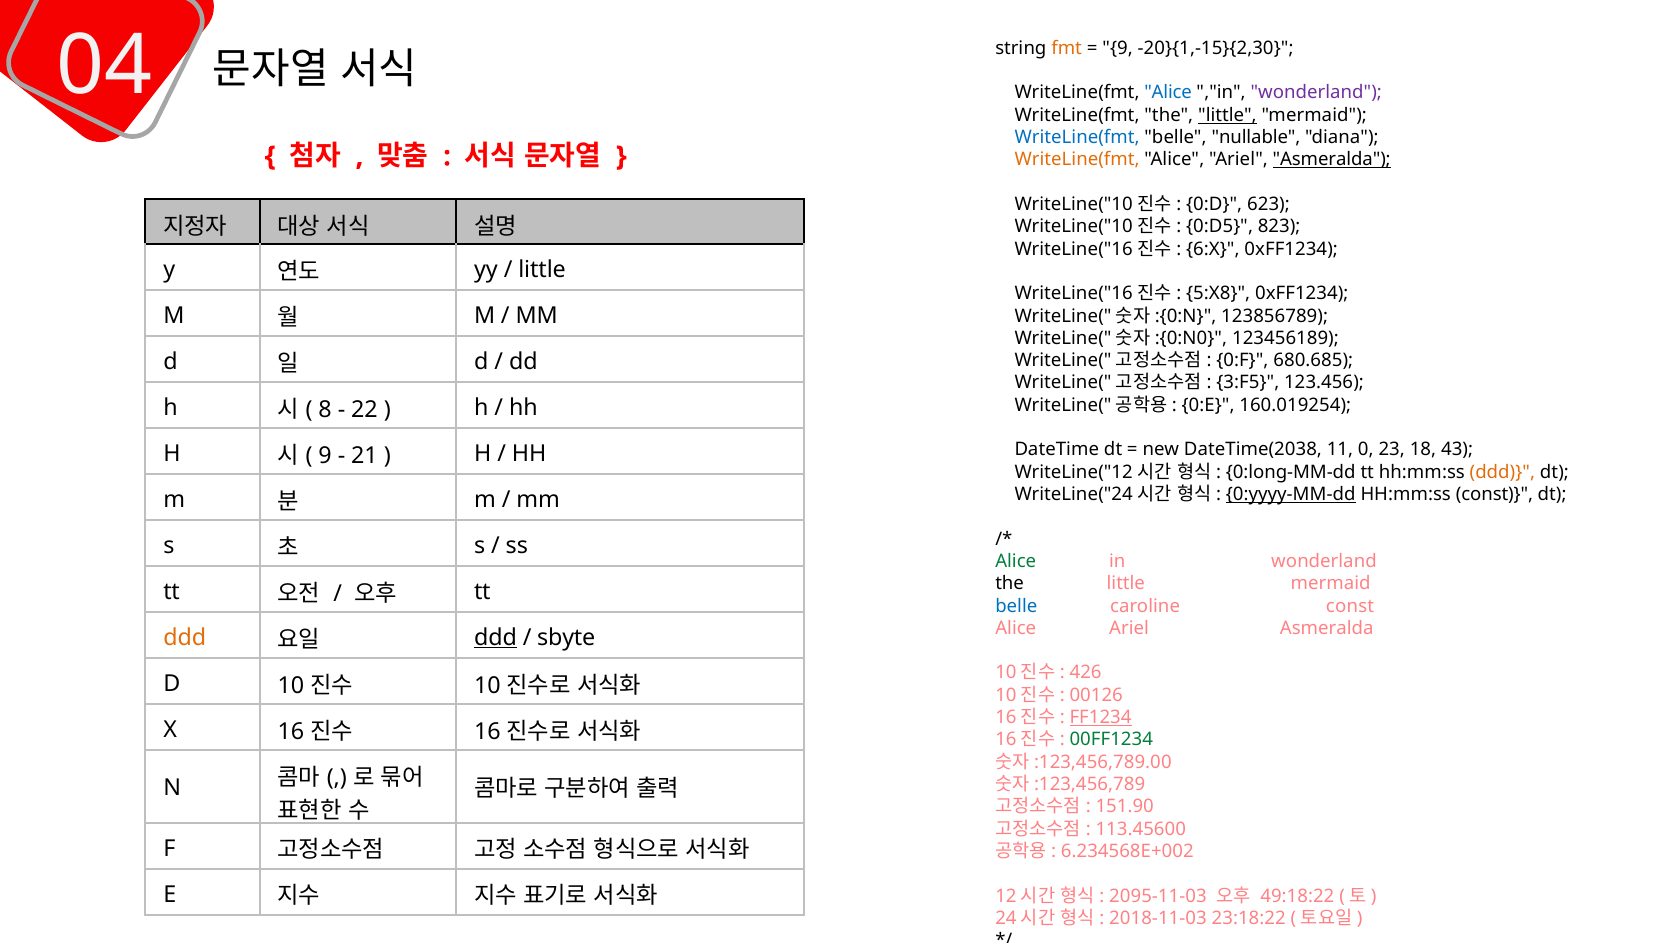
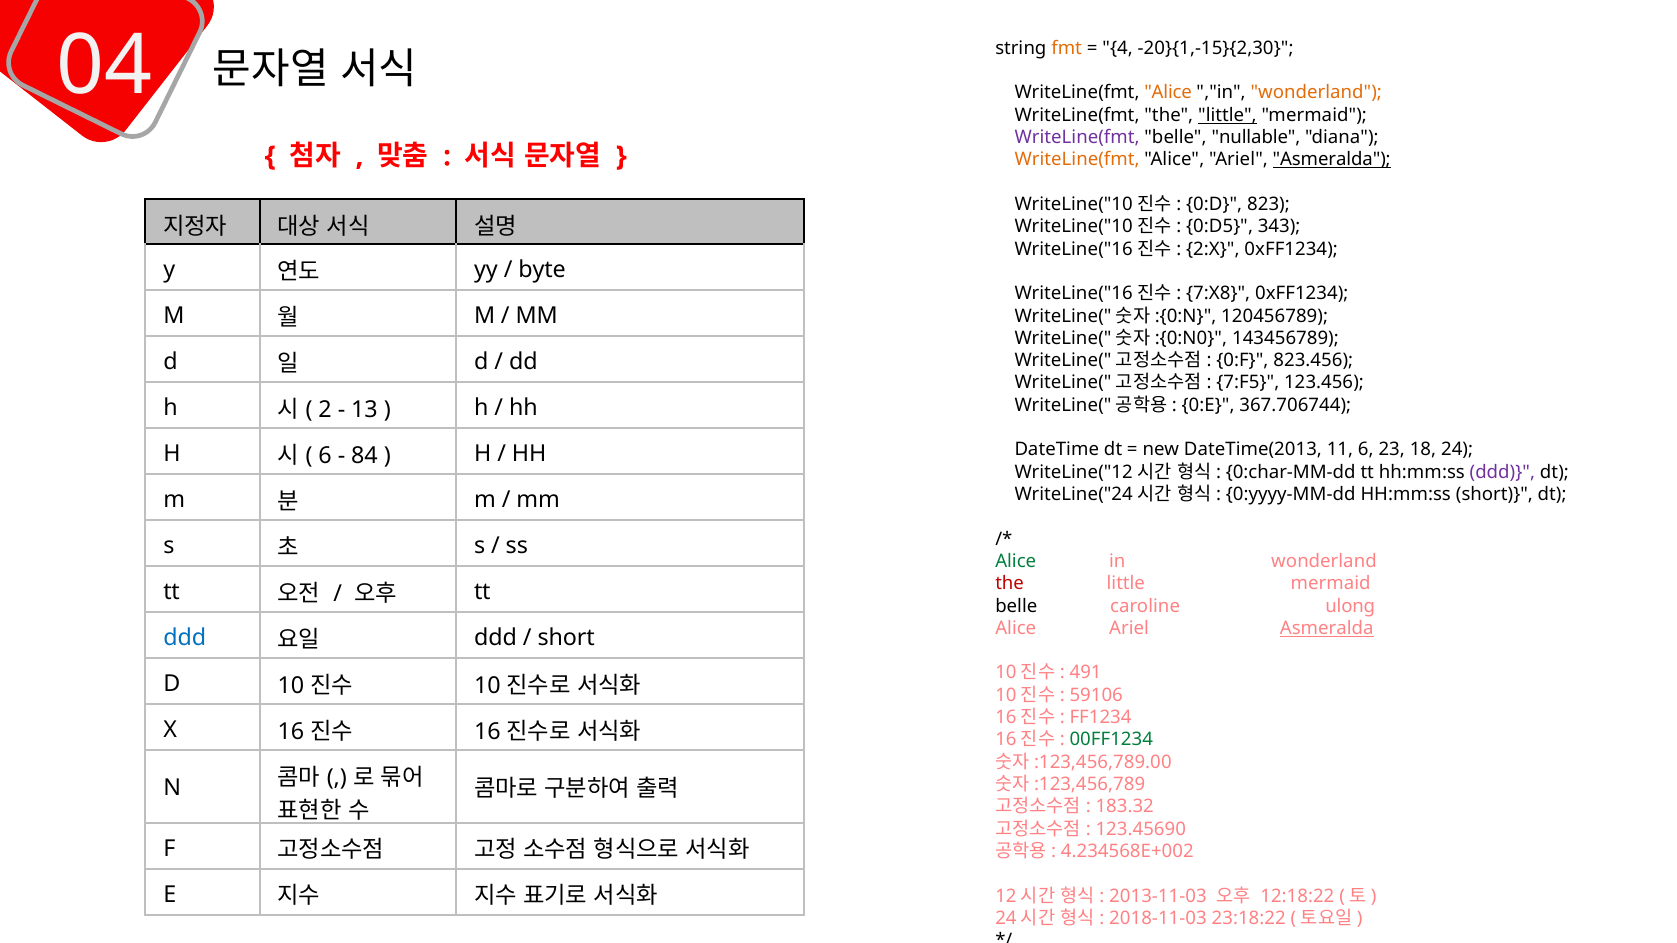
9: 9 -> 4 (1118, 48)
Alice colour: blue -> orange (1168, 93)
wonderland colour: purple -> orange (1316, 93)
WriteLine(fmt colour: blue -> purple (1077, 137)
623: 623 -> 823 (1268, 204)
823: 823 -> 343 (1279, 227)
6:X: 6:X -> 2:X (1213, 249)
little: little -> byte (542, 270)
5:X8: 5:X8 -> 7:X8 (1218, 294)
123856789: 123856789 -> 120456789 (1275, 316)
123456189: 123456189 -> 143456789 (1285, 338)
680.685: 680.685 -> 823.456 (1313, 361)
3:F5: 3:F5 -> 7:F5 (1248, 383)
160.019254: 160.019254 -> 367.706744 (1295, 405)
8: 8 -> 2 (325, 410)
22: 22 -> 13 (364, 410)
DateTime(2038: DateTime(2038 -> DateTime(2013 (1253, 450)
11 0: 0 -> 6 (1366, 450)
43: 43 -> 24 (1457, 450)
9: 9 -> 6 (325, 456)
21: 21 -> 84 (364, 456)
0:long-MM-dd: 0:long-MM-dd -> 0:char-MM-dd (1291, 472)
ddd colour: orange -> purple (1502, 472)
0:yyyy-MM-dd underline: present -> none (1291, 495)
HH:mm:ss const: const -> short (1494, 495)
the colour: black -> red (1010, 584)
belle colour: blue -> black (1016, 606)
caroline const: const -> ulong (1350, 606)
Asmeralda underline: none -> present (1327, 628)
ddd colour: orange -> blue (185, 638)
ddd underline: present -> none (496, 638)
sbyte: sbyte -> short (566, 638)
426: 426 -> 491 (1086, 673)
00126: 00126 -> 59106 (1096, 695)
FF1234 underline: present -> none (1101, 718)
151.90: 151.90 -> 183.32 (1125, 807)
113.45600: 113.45600 -> 123.45690 (1141, 829)
6.234568E+002: 6.234568E+002 -> 4.234568E+002 (1127, 852)
2095-11-03: 2095-11-03 -> 2013-11-03 (1158, 896)
49:18:22: 49:18:22 -> 12:18:22 (1297, 896)
